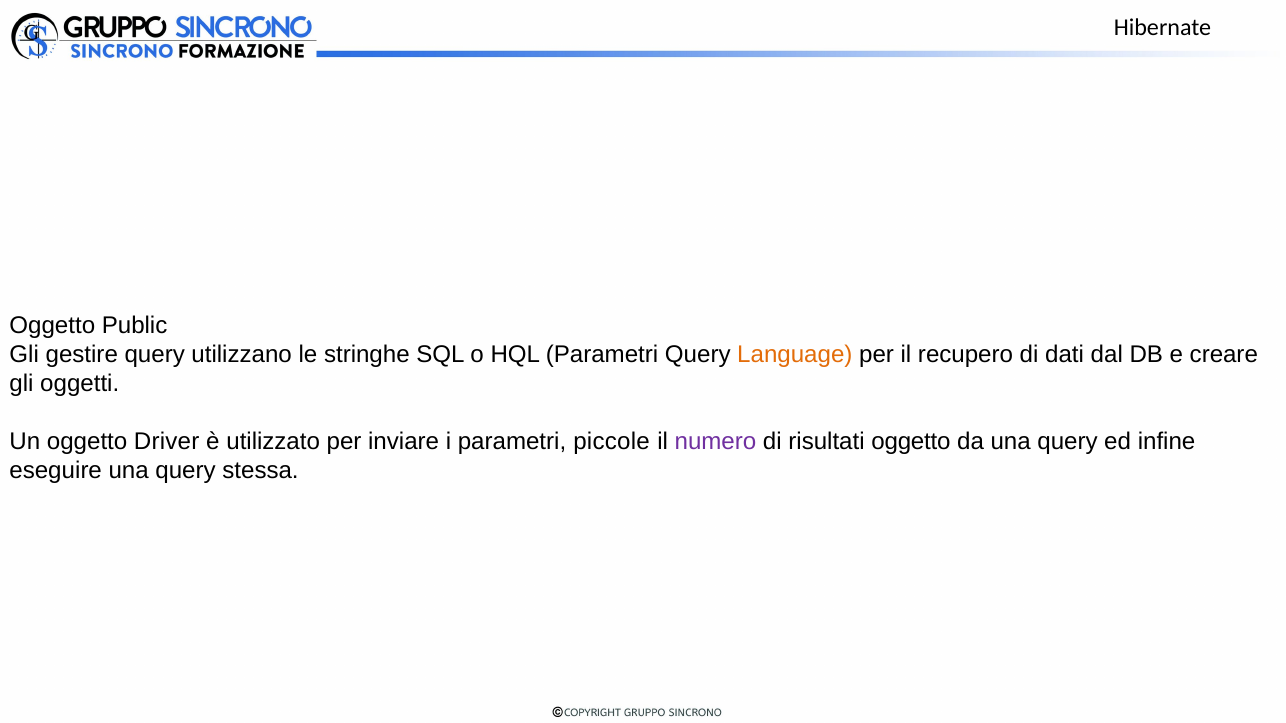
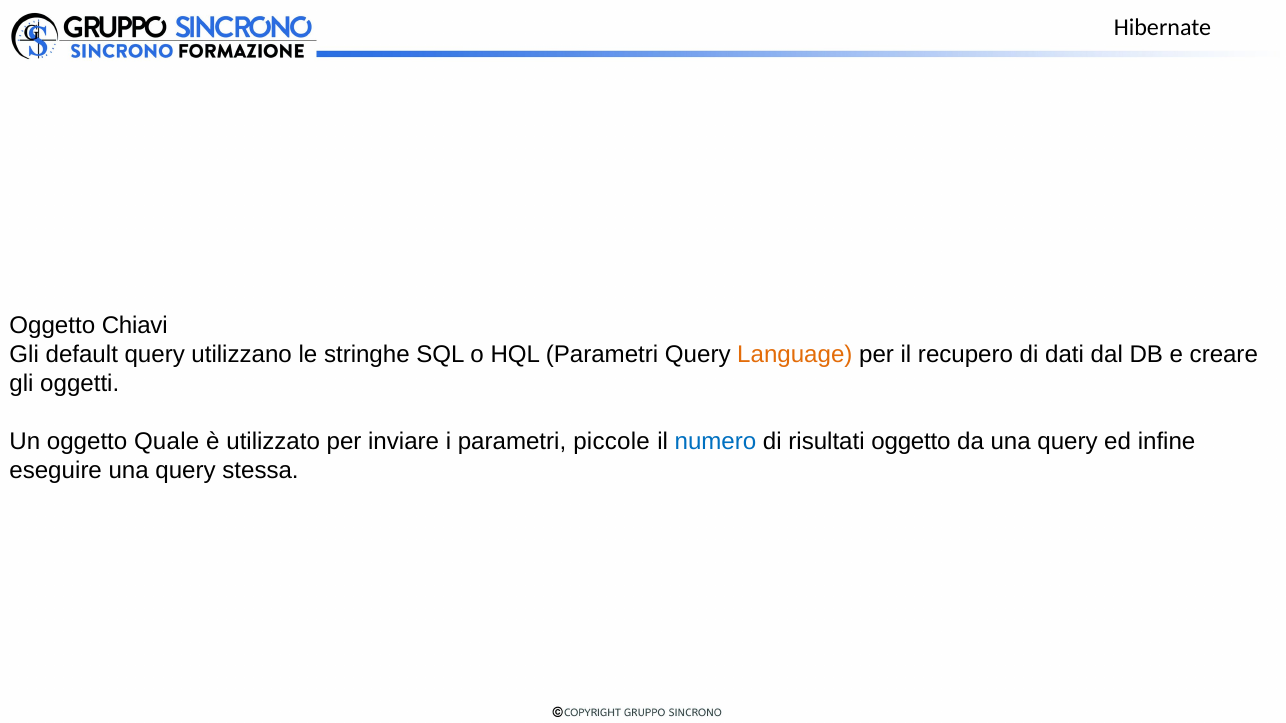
Public: Public -> Chiavi (135, 326)
gestire: gestire -> default (82, 355)
Driver: Driver -> Quale (167, 442)
numero colour: purple -> blue (715, 442)
